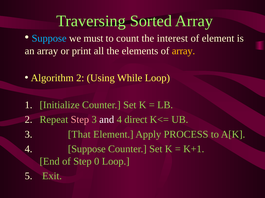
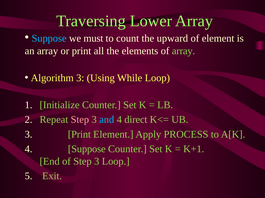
Sorted: Sorted -> Lower (151, 21)
interest: interest -> upward (172, 38)
array colour: yellow -> light green (183, 51)
Algorithm 2: 2 -> 3 (80, 78)
and colour: white -> light blue (107, 120)
3 That: That -> Print (79, 135)
of Step 0: 0 -> 3 (97, 162)
